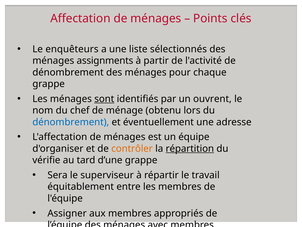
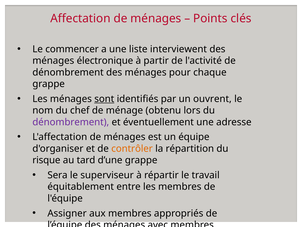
enquêteurs: enquêteurs -> commencer (72, 49)
sélectionnés: sélectionnés -> interviewent (178, 49)
assignments: assignments -> électronique (105, 61)
dénombrement colour: blue -> purple (71, 122)
répartition underline: present -> none (190, 148)
vérifie: vérifie -> risque (46, 160)
